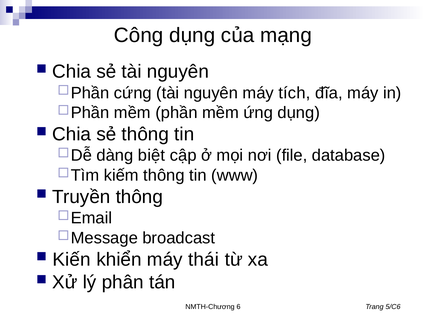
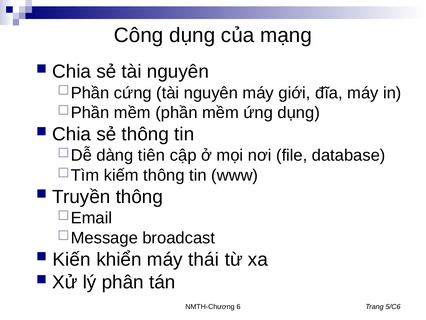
tích: tích -> giới (295, 93)
biệt: biệt -> tiên (152, 155)
